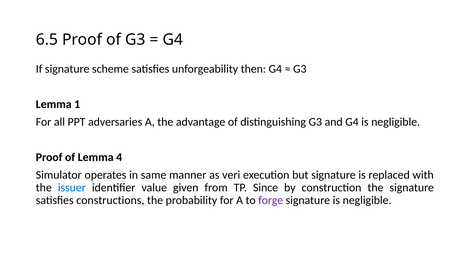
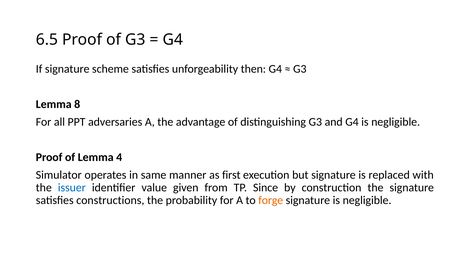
1: 1 -> 8 (77, 104)
veri: veri -> first (231, 174)
forge colour: purple -> orange (271, 200)
